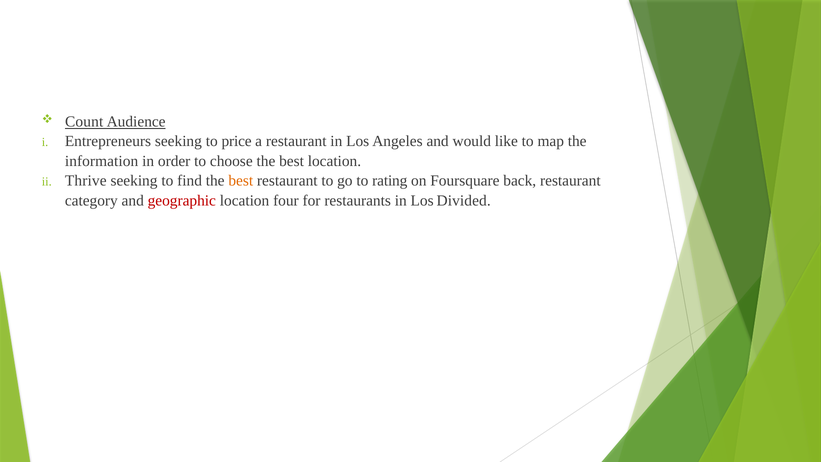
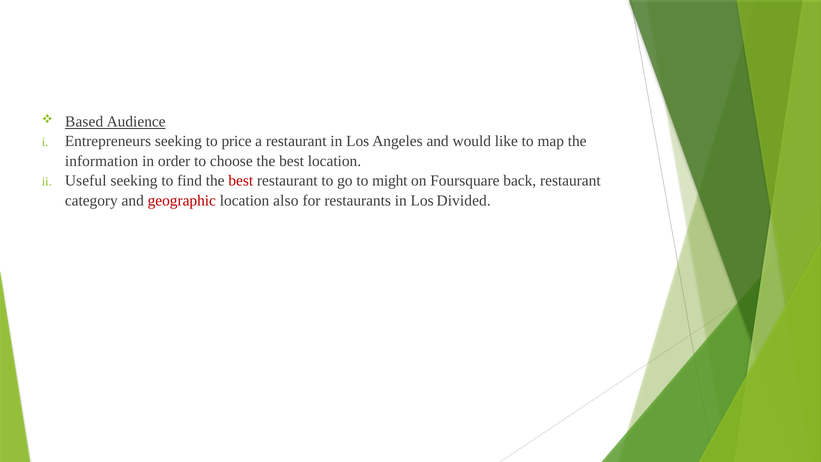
Count: Count -> Based (84, 122)
Thrive: Thrive -> Useful (86, 181)
best colour: orange -> red (241, 181)
rating: rating -> might (390, 181)
four: four -> also (286, 201)
